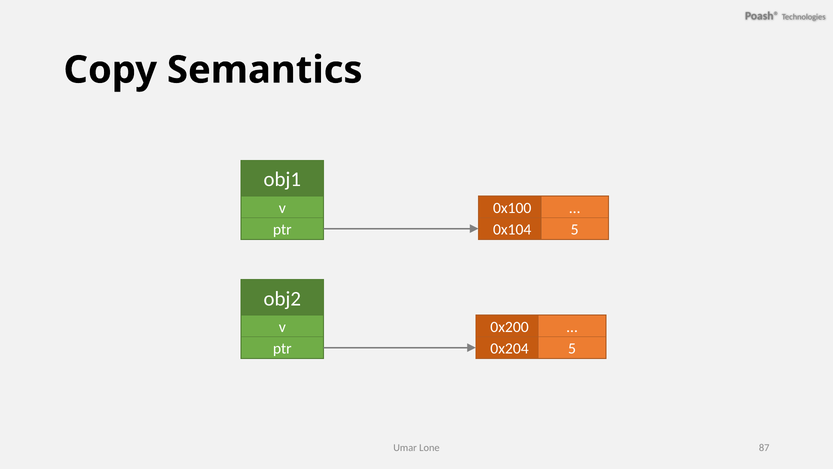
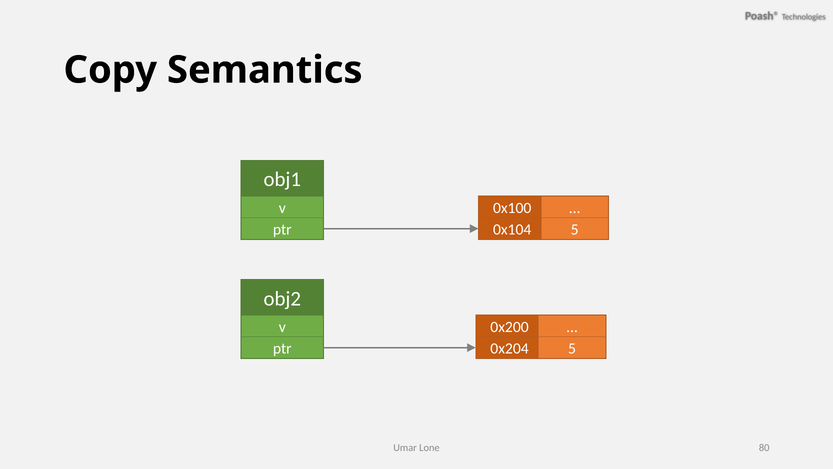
87: 87 -> 80 (764, 447)
